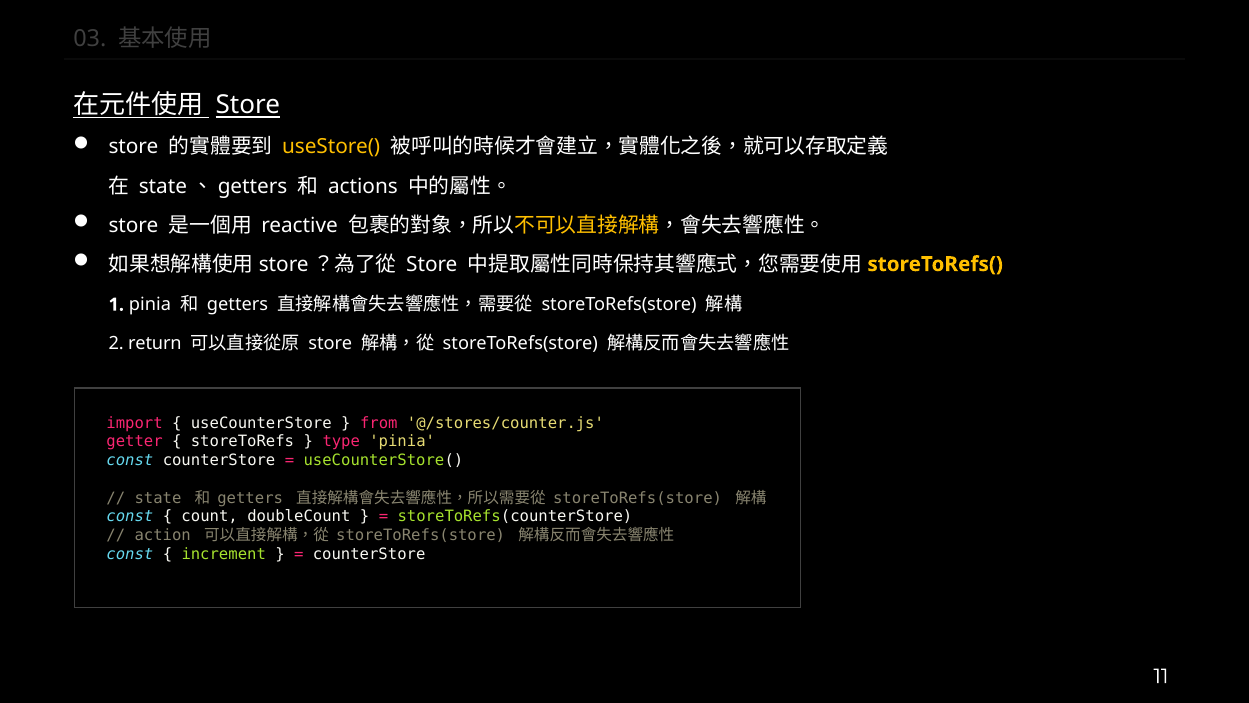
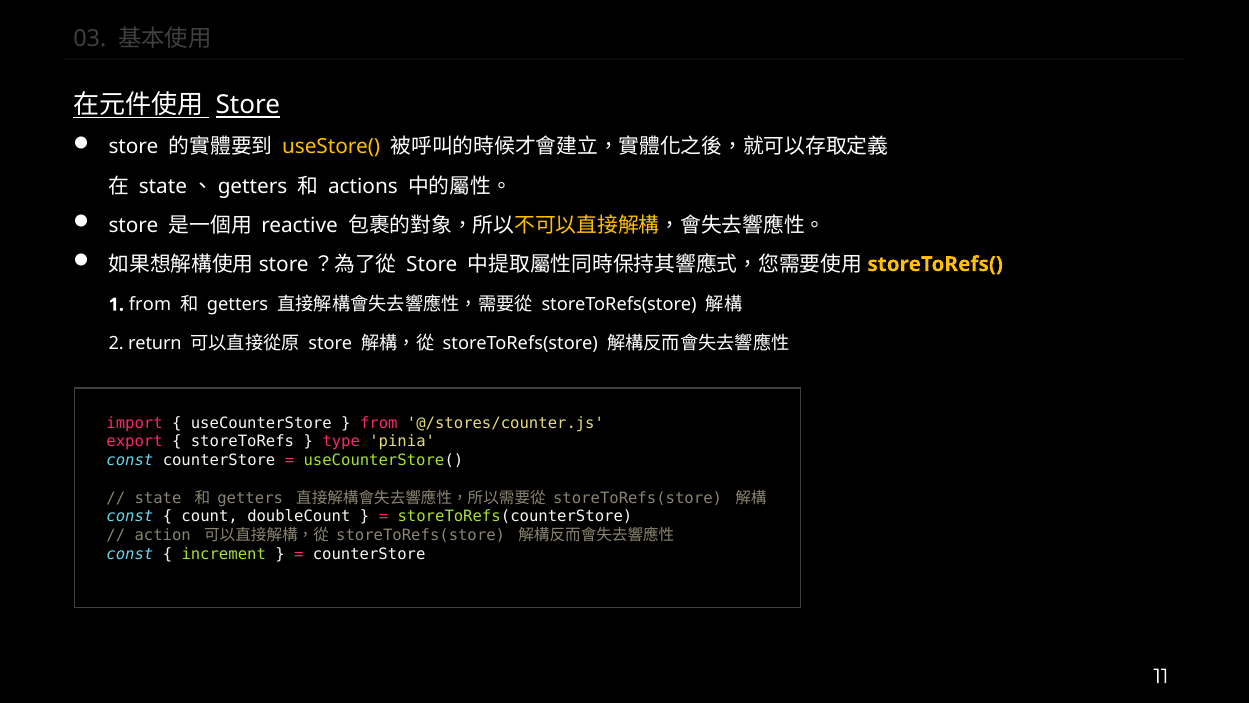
1 pinia: pinia -> from (150, 304)
getter: getter -> export (135, 441)
